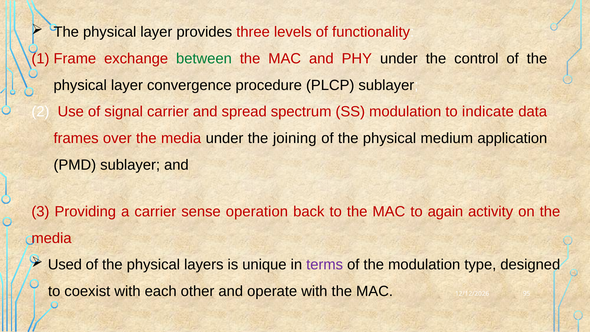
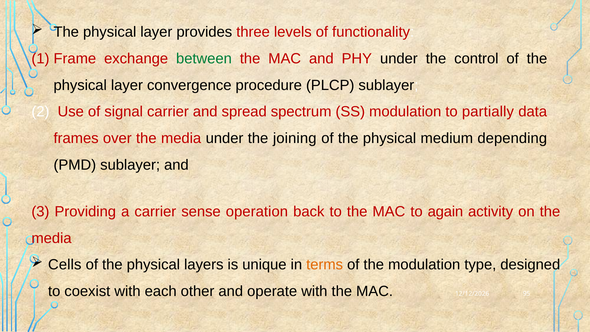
indicate: indicate -> partially (488, 112)
application: application -> depending (512, 138)
Used: Used -> Cells (65, 265)
terms colour: purple -> orange (325, 265)
